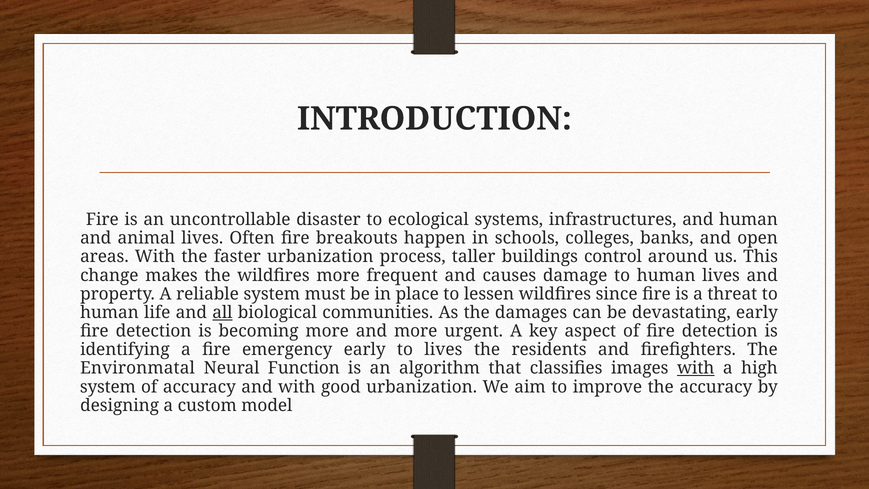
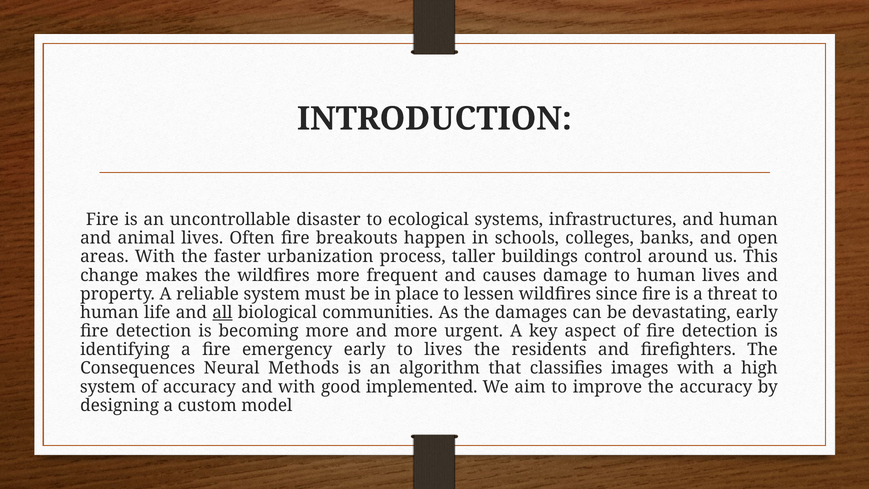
Environmatal: Environmatal -> Consequences (138, 368)
Function: Function -> Methods (304, 368)
with underline: present -> none (696, 368)
good urbanization: urbanization -> implemented (422, 387)
